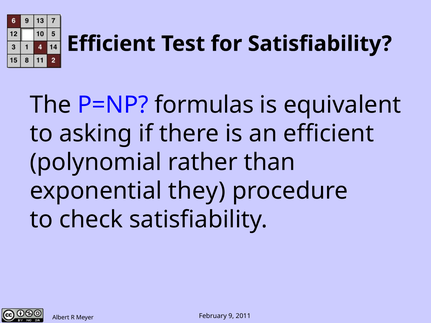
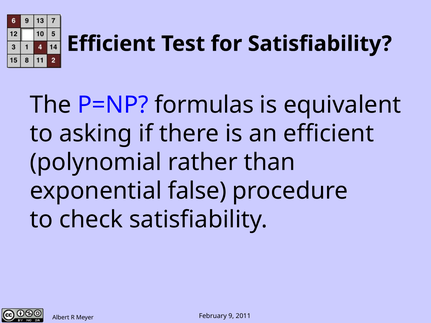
they: they -> false (197, 191)
